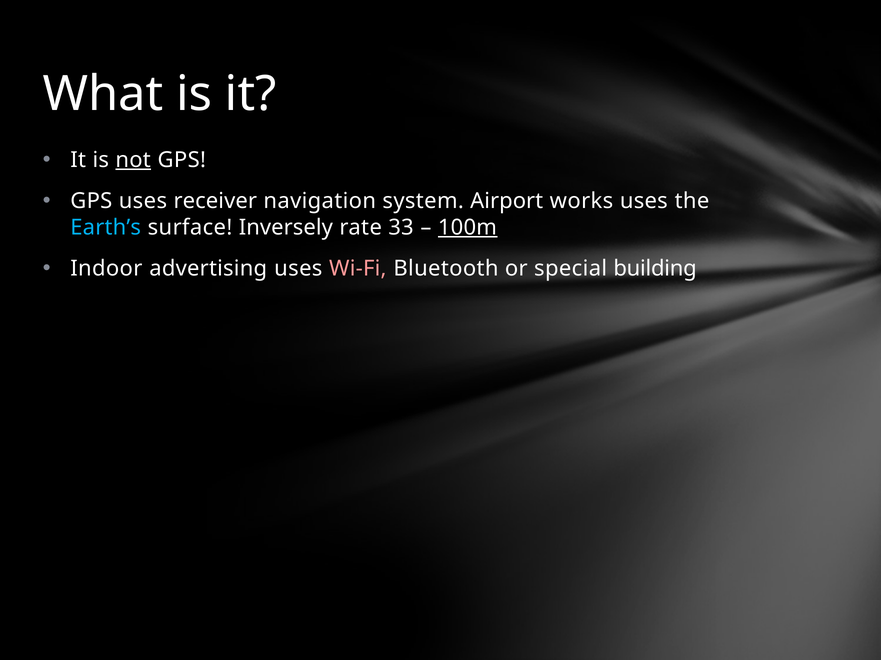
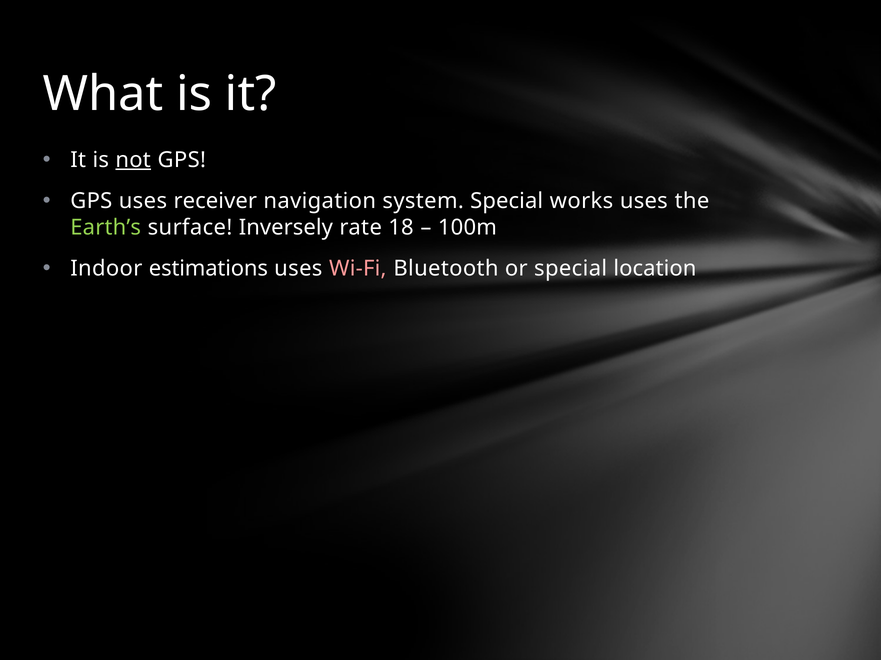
system Airport: Airport -> Special (507, 201)
Earth’s colour: light blue -> light green (106, 228)
33: 33 -> 18 (401, 228)
100m underline: present -> none (467, 228)
advertising: advertising -> estimations (208, 269)
building: building -> location (655, 269)
